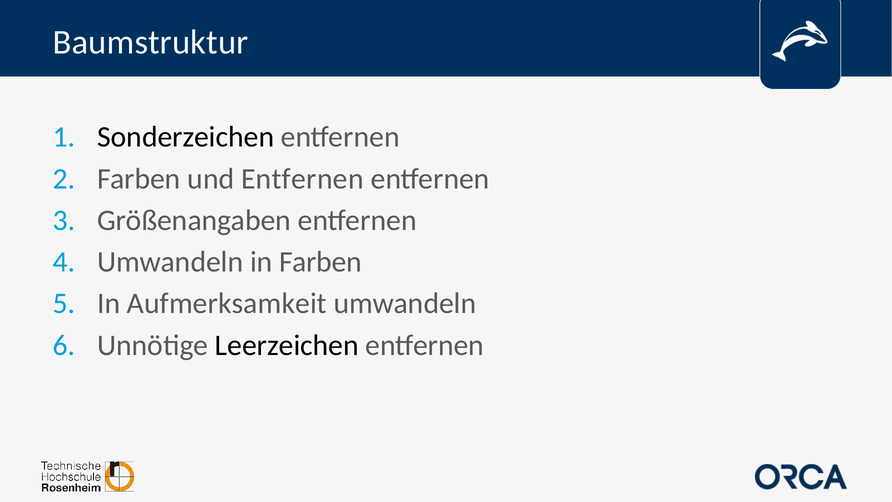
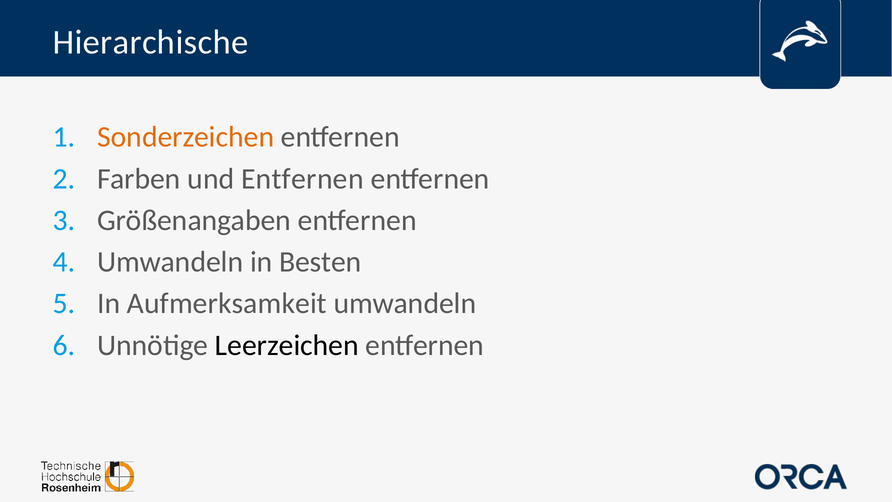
Baumstruktur: Baumstruktur -> Hierarchische (150, 42)
Sonderzeichen colour: black -> orange (186, 137)
in Farben: Farben -> Besten (320, 262)
